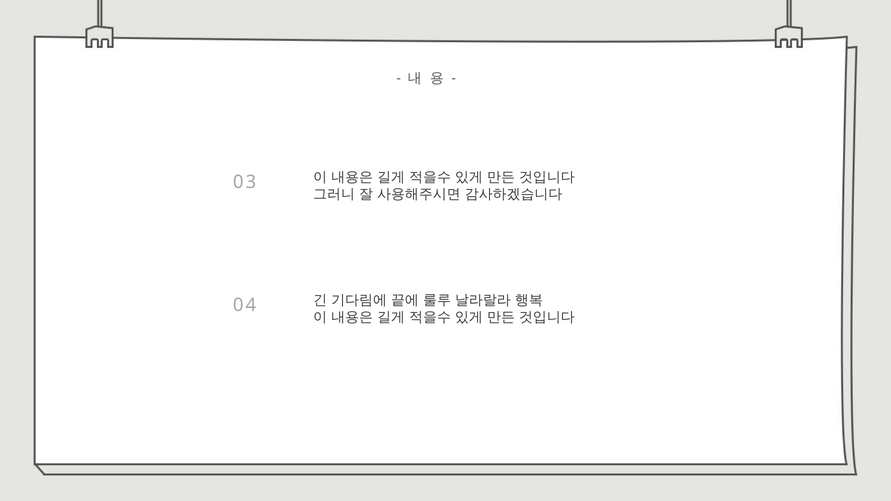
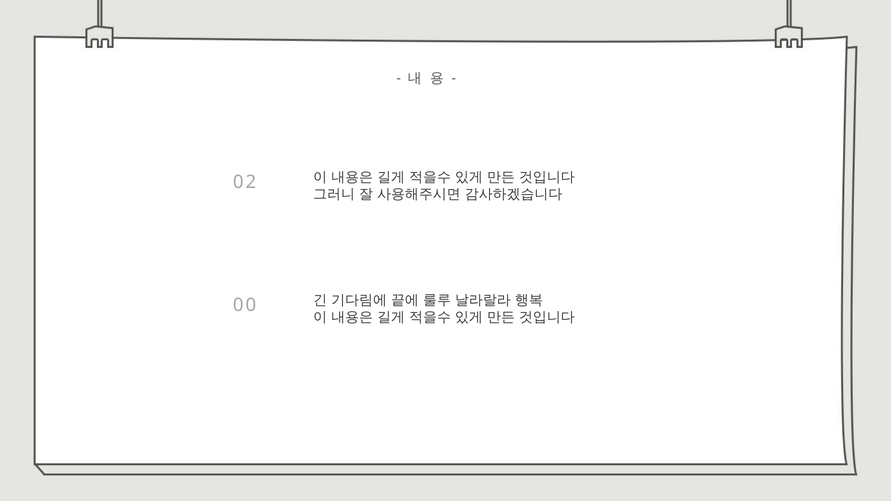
3: 3 -> 2 (251, 182)
0 4: 4 -> 0 (251, 305)
